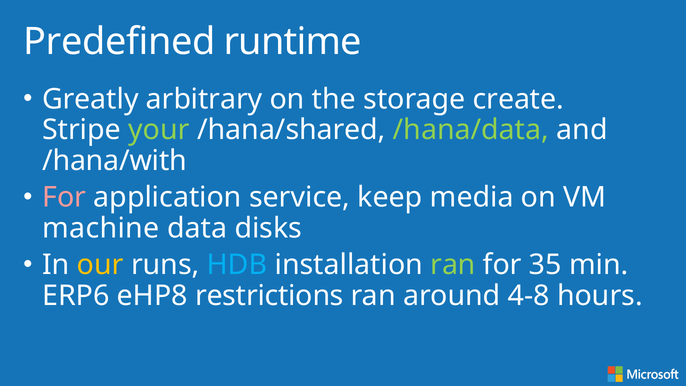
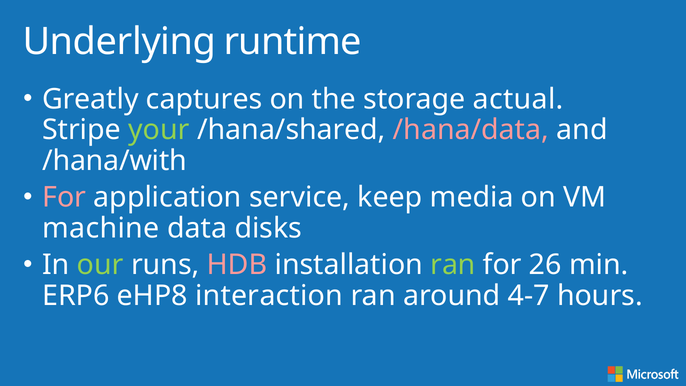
Predefined: Predefined -> Underlying (119, 42)
arbitrary: arbitrary -> captures (204, 99)
create: create -> actual (518, 99)
/hana/data colour: light green -> pink (471, 130)
our colour: yellow -> light green (100, 265)
HDB colour: light blue -> pink (237, 265)
35: 35 -> 26 (545, 265)
restrictions: restrictions -> interaction (269, 296)
4-8: 4-8 -> 4-7 (529, 296)
